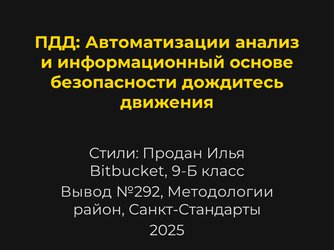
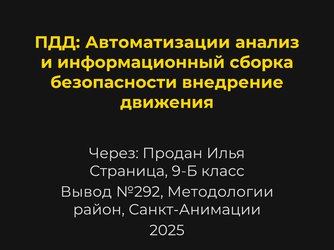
основе: основе -> сборка (262, 63)
дождитесь: дождитесь -> внедрение (233, 83)
Стили: Стили -> Через (114, 154)
Bitbucket: Bitbucket -> Страница (129, 171)
Санкт-Стандарты: Санкт-Стандарты -> Санкт-Анимации (195, 210)
